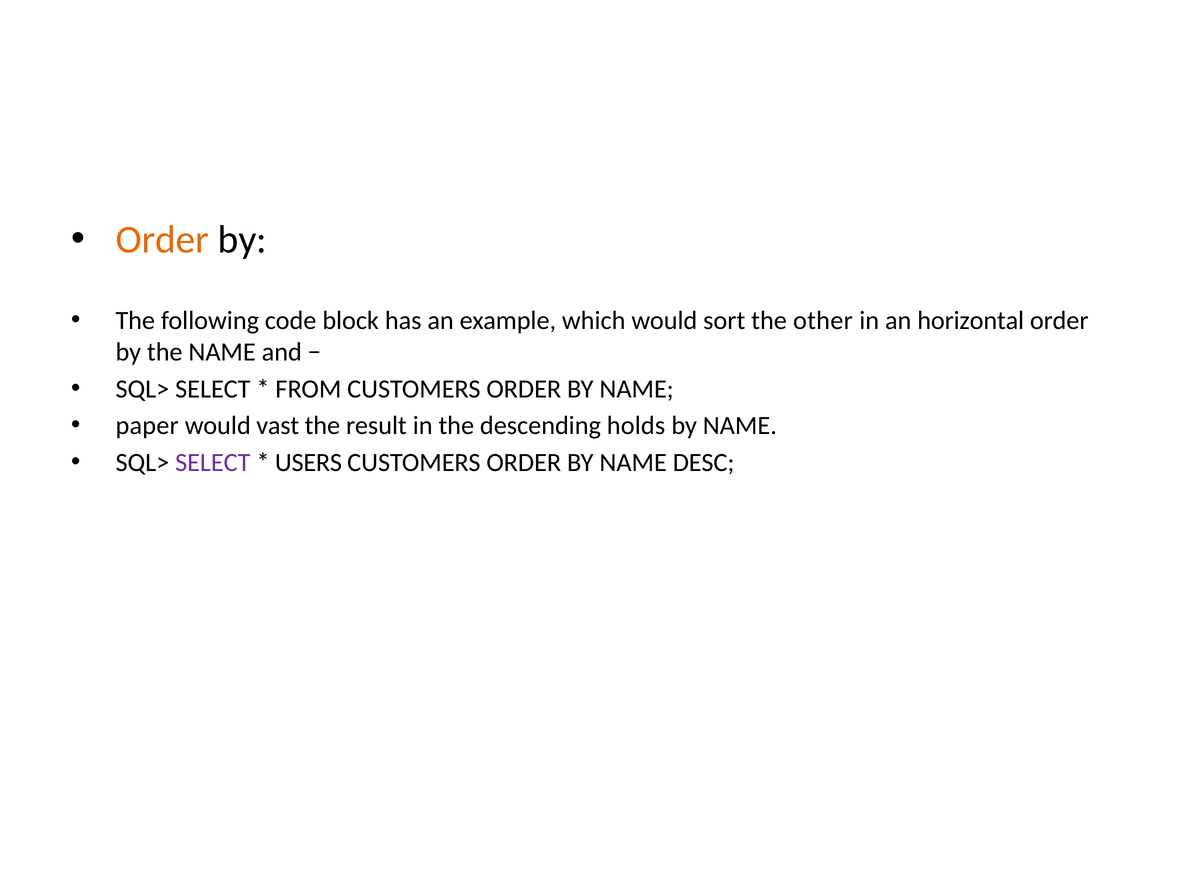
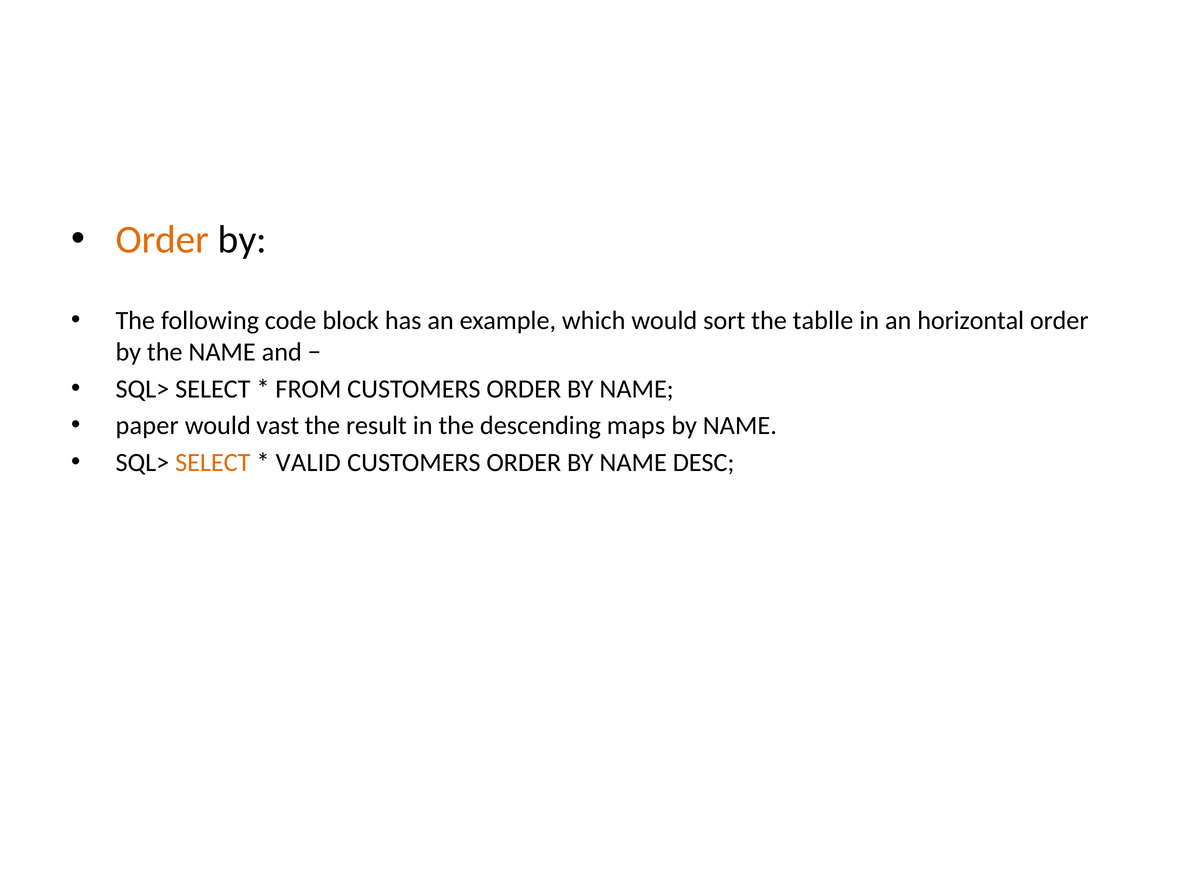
other: other -> tablle (823, 320)
holds: holds -> maps (636, 426)
SELECT colour: purple -> orange (213, 462)
USERS: USERS -> VALID (308, 462)
